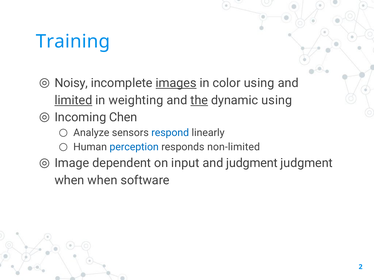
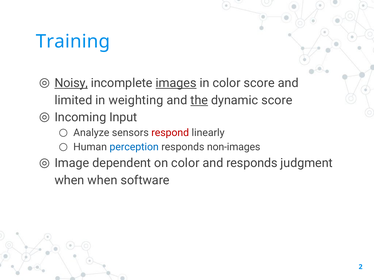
Noisy underline: none -> present (71, 83)
color using: using -> score (259, 83)
limited underline: present -> none (73, 100)
dynamic using: using -> score (277, 100)
Chen: Chen -> Input (123, 118)
respond colour: blue -> red (170, 133)
non-limited: non-limited -> non-images (234, 147)
on input: input -> color (185, 163)
and judgment: judgment -> responds (252, 163)
